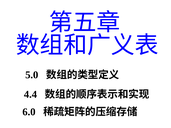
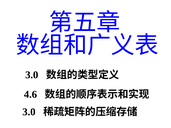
5.0: 5.0 -> 3.0 (32, 75)
4.4: 4.4 -> 4.6 (30, 95)
6.0: 6.0 -> 3.0 (29, 112)
